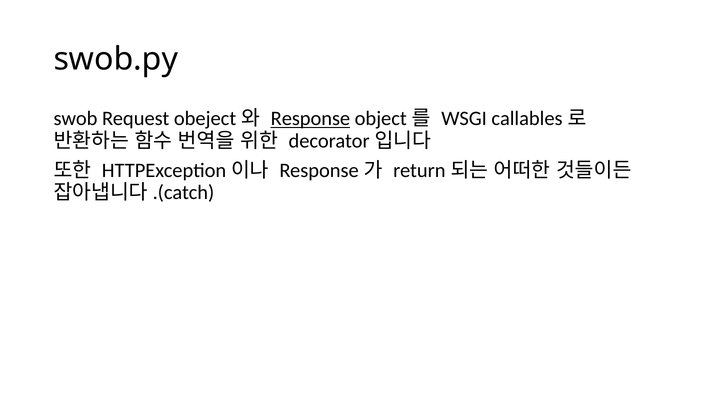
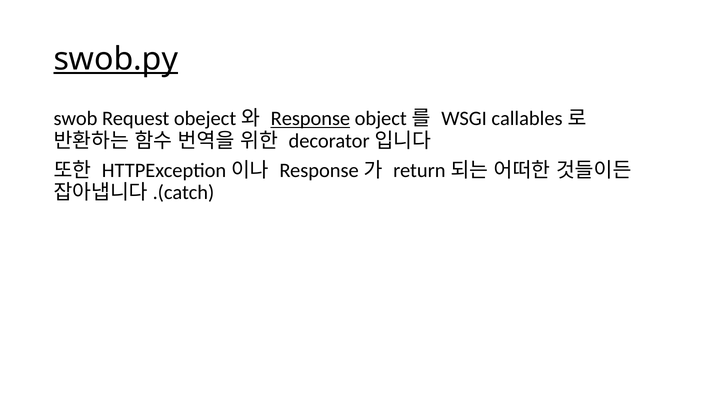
swob.py underline: none -> present (116, 59)
